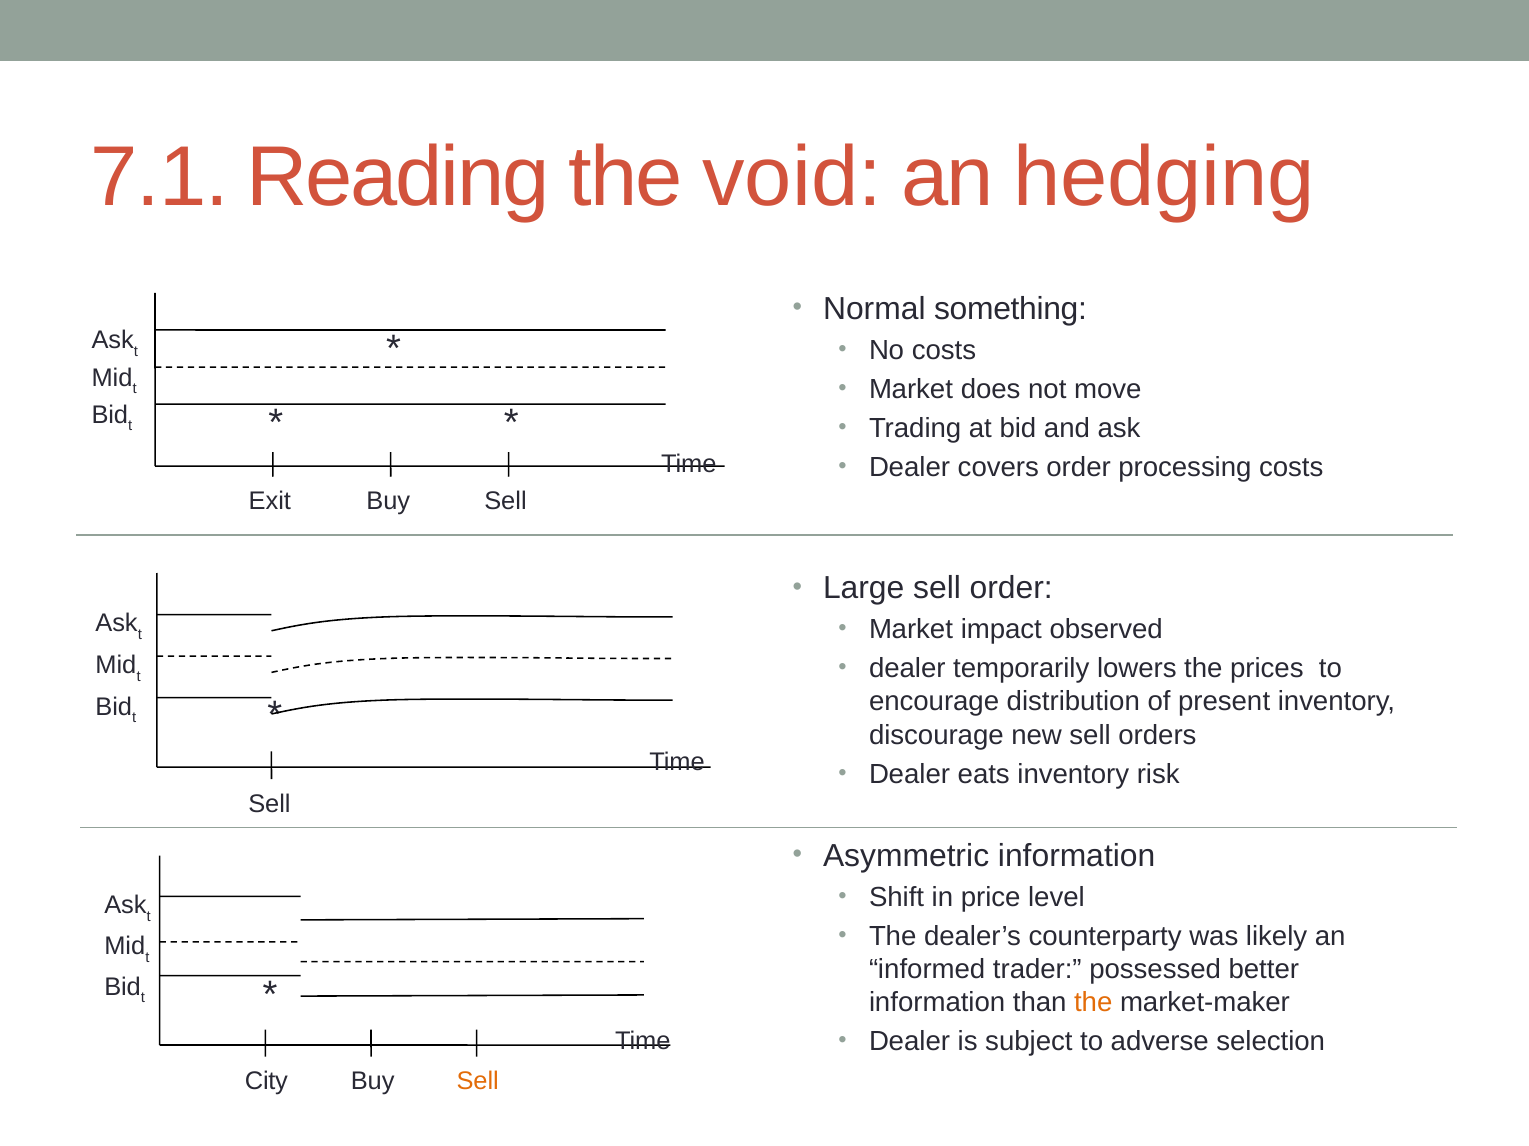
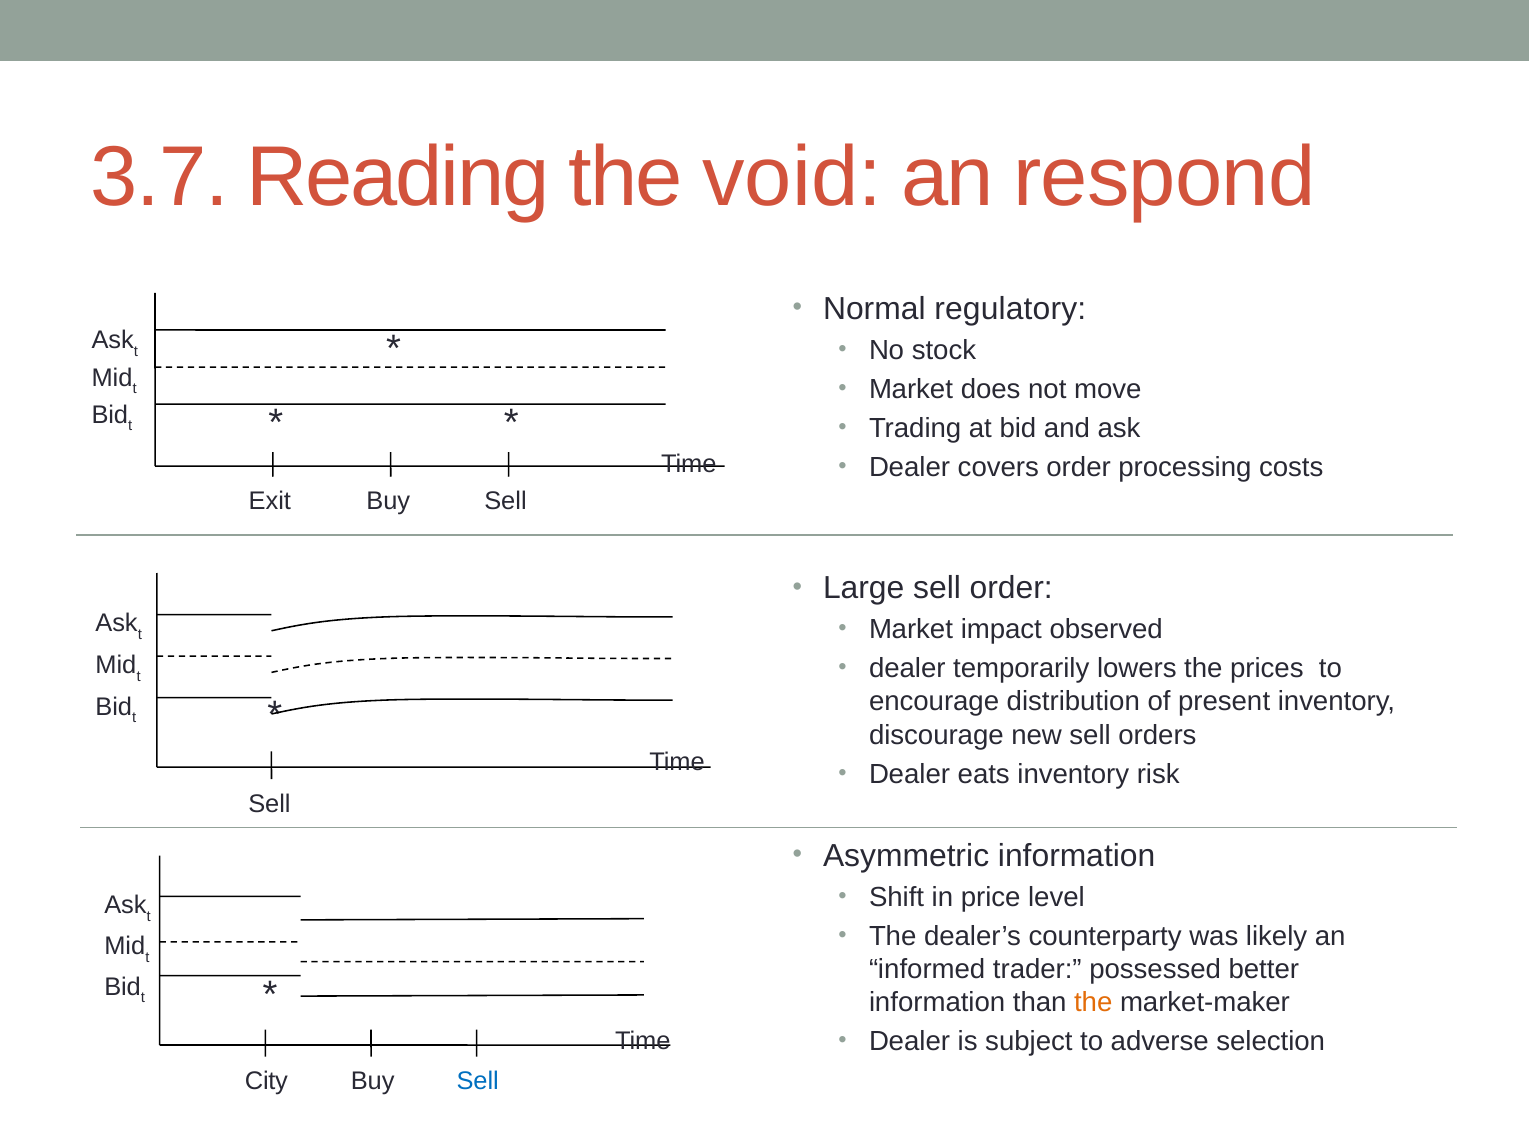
7.1: 7.1 -> 3.7 (160, 178)
hedging: hedging -> respond (1164, 178)
something: something -> regulatory (1010, 309)
No costs: costs -> stock (944, 350)
Sell colour: orange -> blue (478, 1082)
